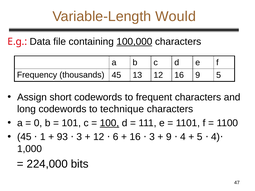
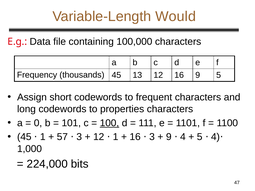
100,000 underline: present -> none (134, 42)
technique: technique -> properties (122, 109)
93: 93 -> 57 (62, 137)
12 6: 6 -> 1 (116, 137)
